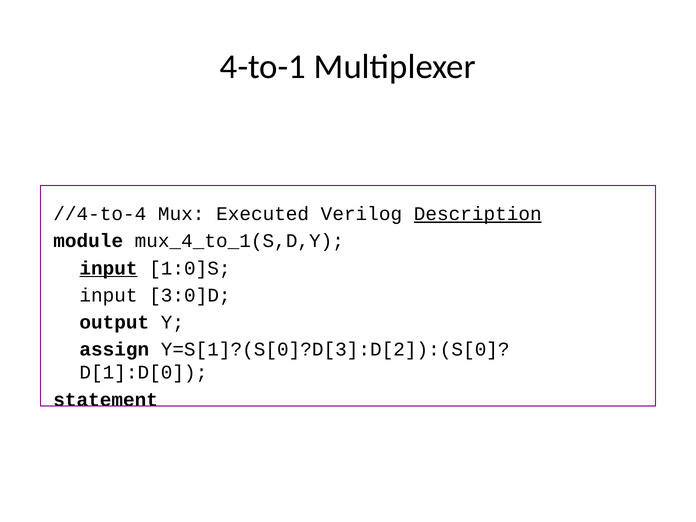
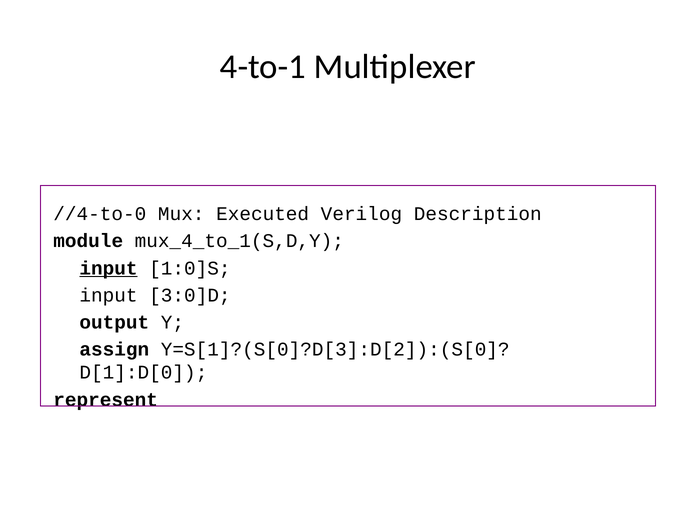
//4-to-4: //4-to-4 -> //4-to-0 (100, 214)
Description underline: present -> none (478, 214)
statement: statement -> represent (106, 400)
